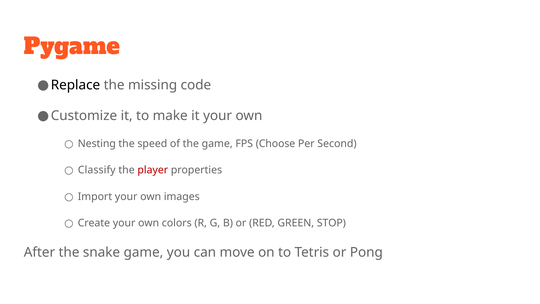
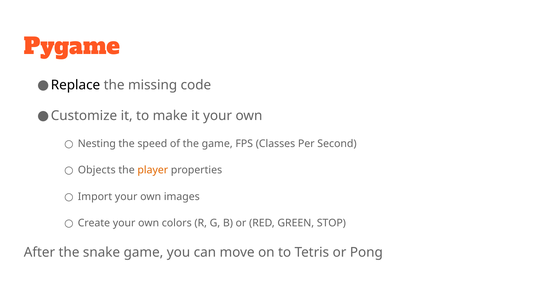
Choose: Choose -> Classes (275, 144)
Classify: Classify -> Objects (97, 170)
player colour: red -> orange (153, 170)
